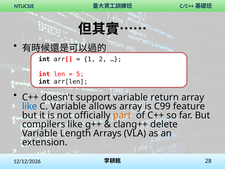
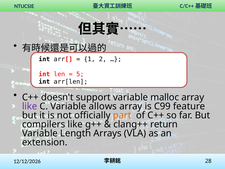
return: return -> malloc (165, 97)
like colour: blue -> purple (30, 106)
delete: delete -> return (164, 124)
